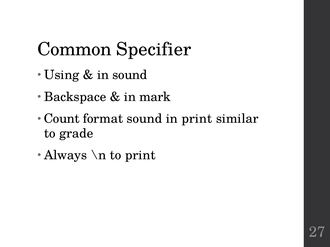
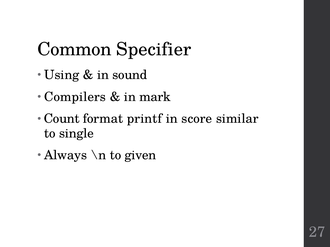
Backspace: Backspace -> Compilers (75, 97)
format sound: sound -> printf (144, 119)
in print: print -> score (197, 119)
grade: grade -> single (76, 134)
to print: print -> given (141, 156)
